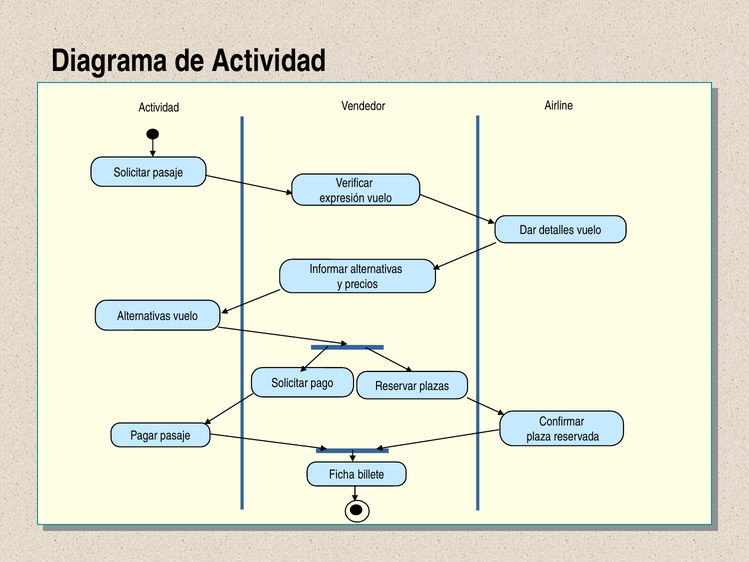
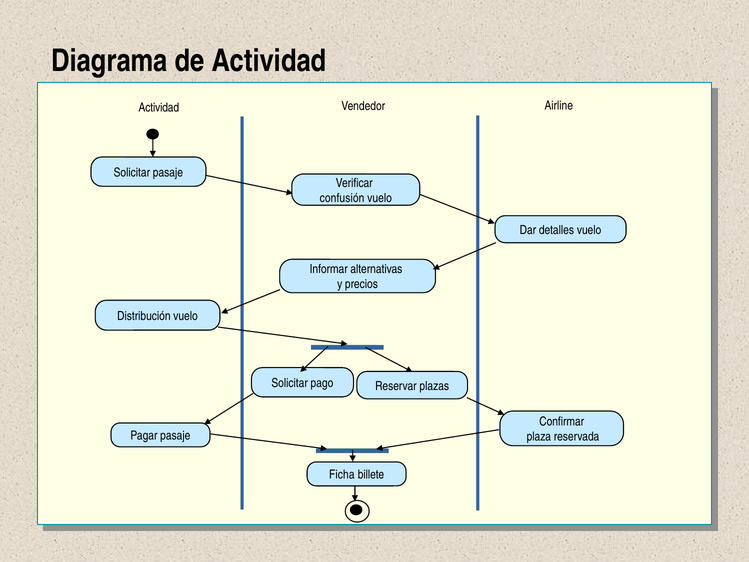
expresión: expresión -> confusión (342, 198)
Alternativas: Alternativas -> Distribución (144, 316)
